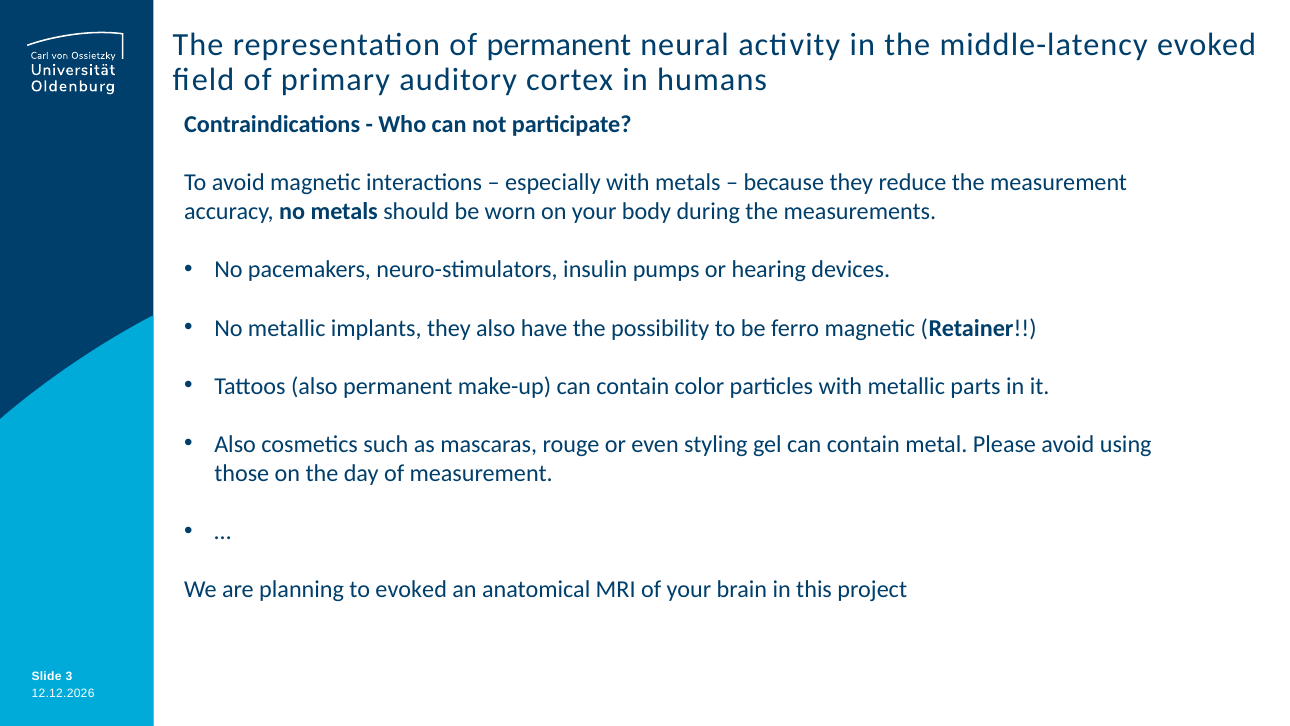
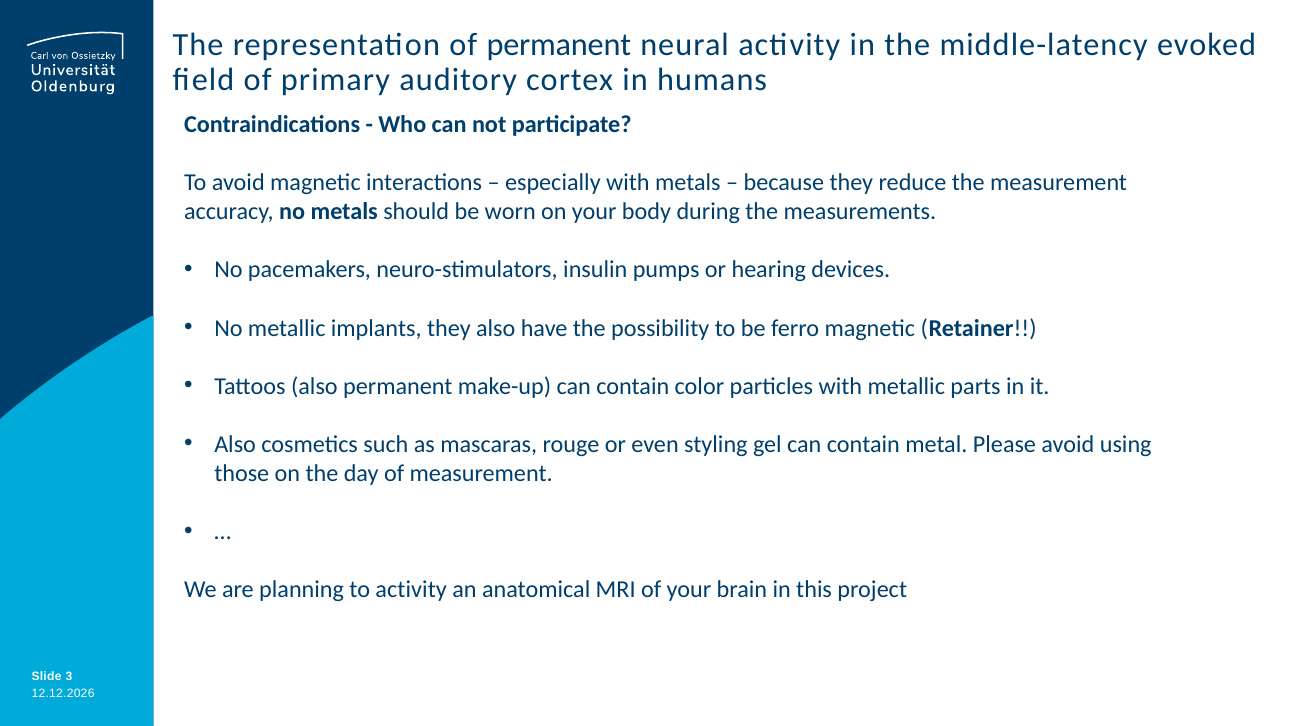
to evoked: evoked -> activity (411, 589)
